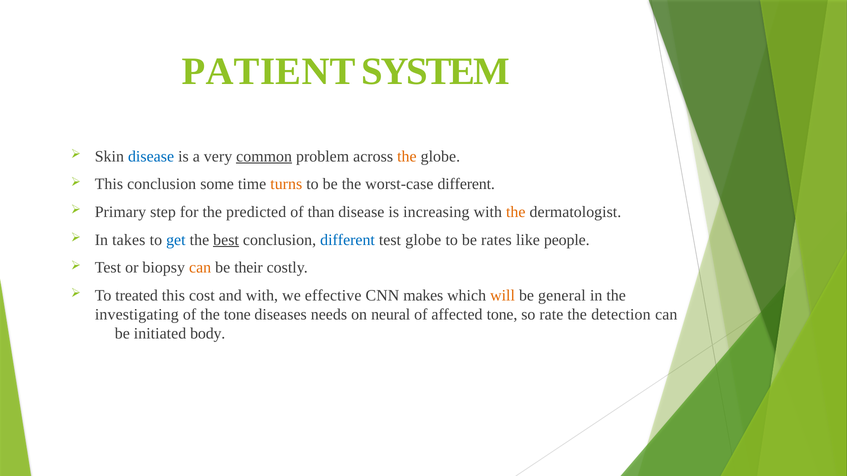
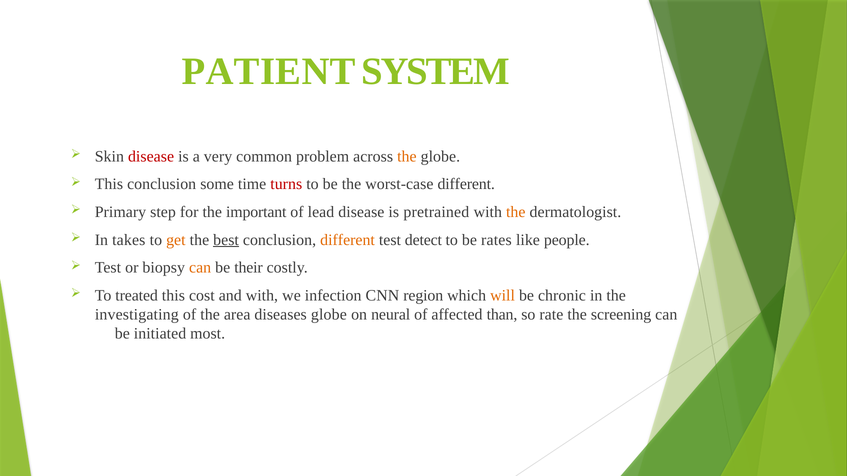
disease colour: blue -> red (151, 156)
common underline: present -> none (264, 156)
turns colour: orange -> red (286, 184)
predicted: predicted -> important (256, 212)
than: than -> lead (321, 212)
increasing: increasing -> pretrained (436, 212)
get colour: blue -> orange (176, 240)
different colour: blue -> orange (348, 240)
test globe: globe -> detect (423, 240)
effective: effective -> infection (333, 296)
makes: makes -> region (423, 296)
general: general -> chronic (562, 296)
the tone: tone -> area (237, 315)
diseases needs: needs -> globe (329, 315)
affected tone: tone -> than (502, 315)
detection: detection -> screening (621, 315)
body: body -> most (208, 334)
